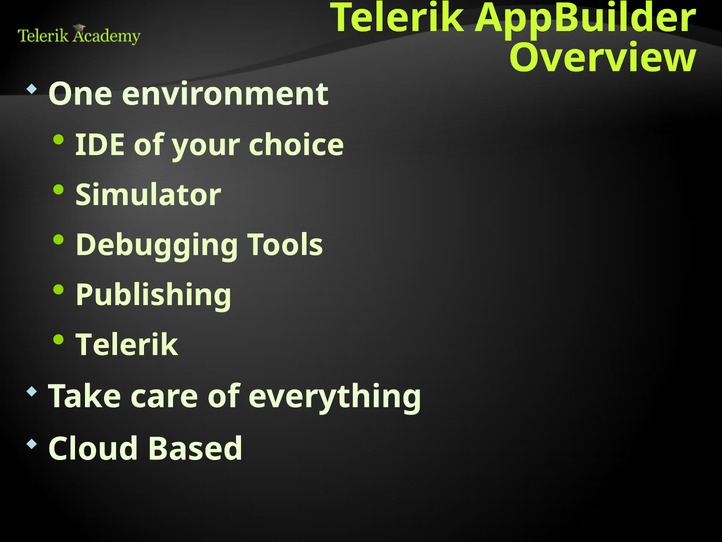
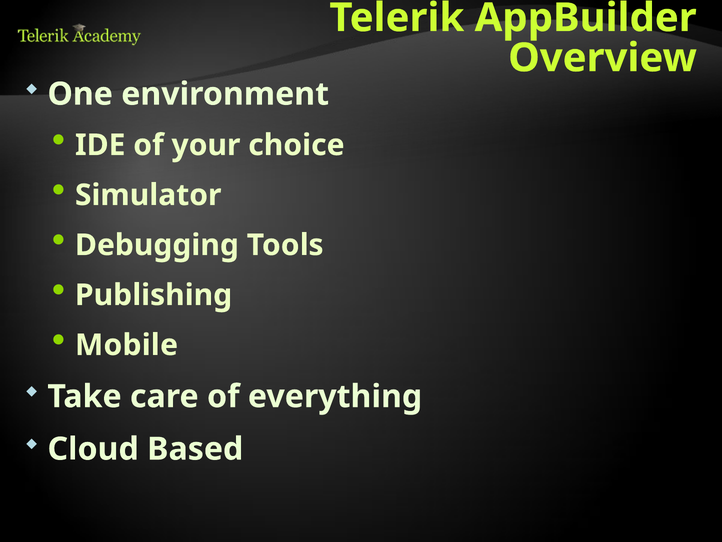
Telerik: Telerik -> Mobile (126, 345)
